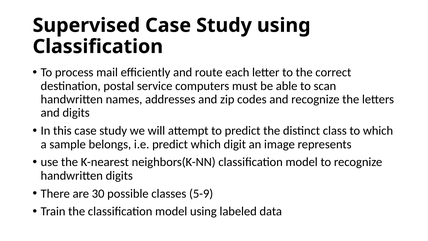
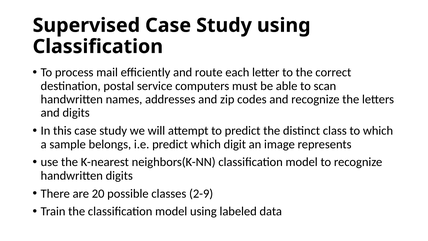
30: 30 -> 20 (98, 193)
5-9: 5-9 -> 2-9 (201, 193)
